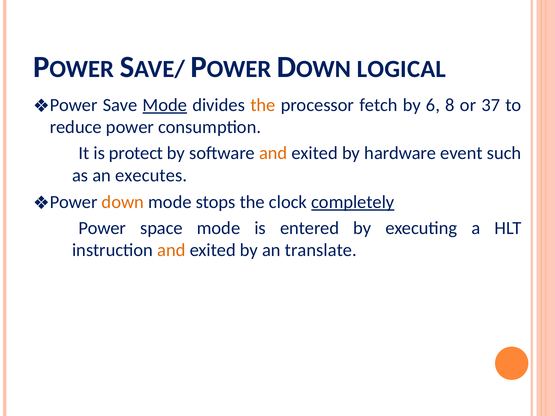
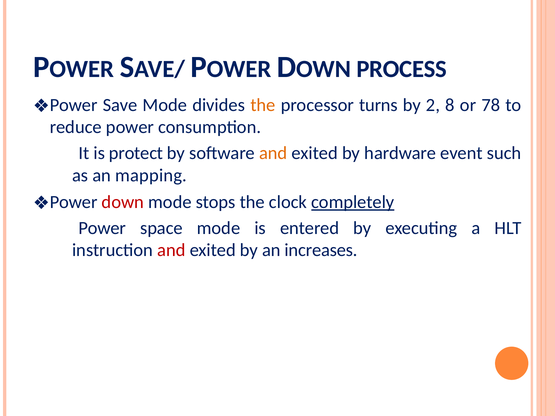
LOGICAL: LOGICAL -> PROCESS (402, 69)
Mode underline: present -> none (165, 105)
fetch: fetch -> turns (378, 105)
6: 6 -> 2 (433, 105)
37: 37 -> 78 (491, 105)
executes: executes -> mapping (151, 175)
down colour: orange -> red (123, 202)
and colour: orange -> red (171, 250)
translate: translate -> increases (321, 250)
